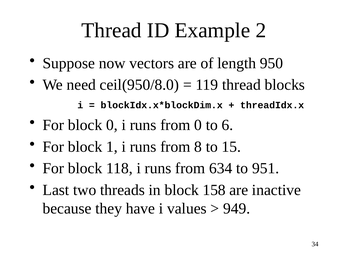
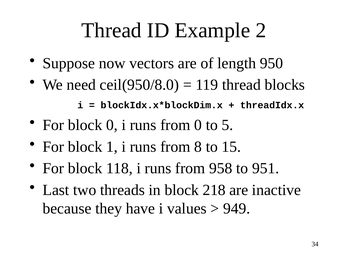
6: 6 -> 5 (227, 125)
634: 634 -> 958 (221, 168)
158: 158 -> 218 (214, 190)
